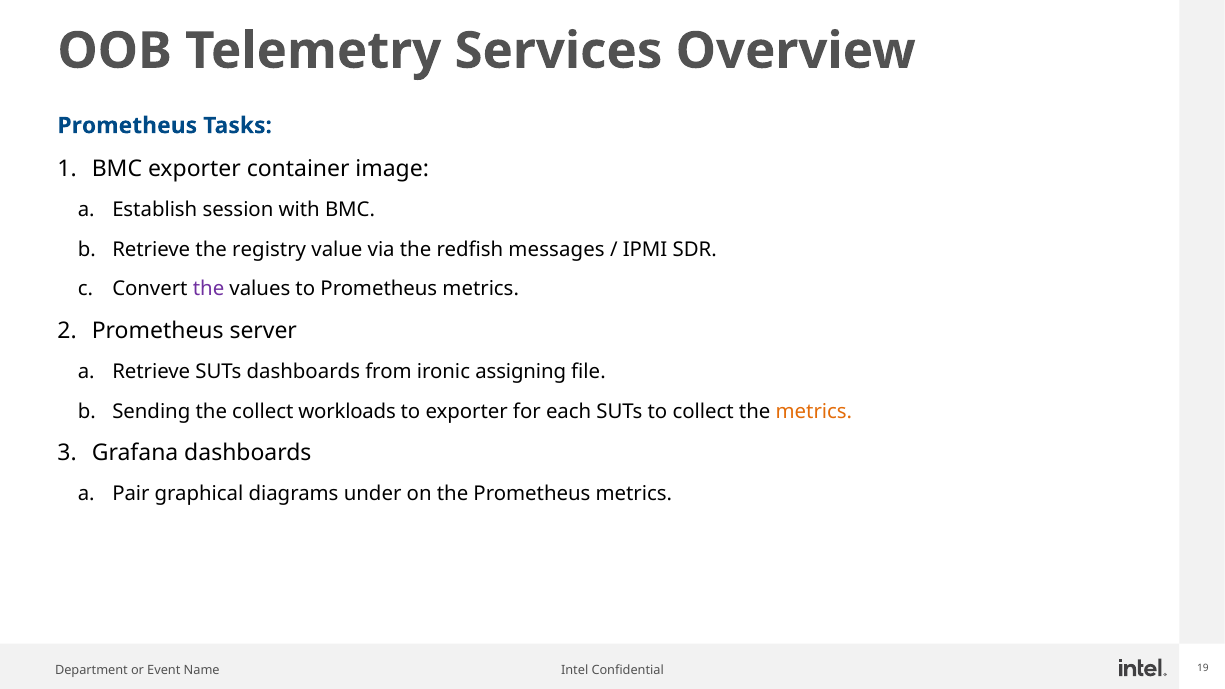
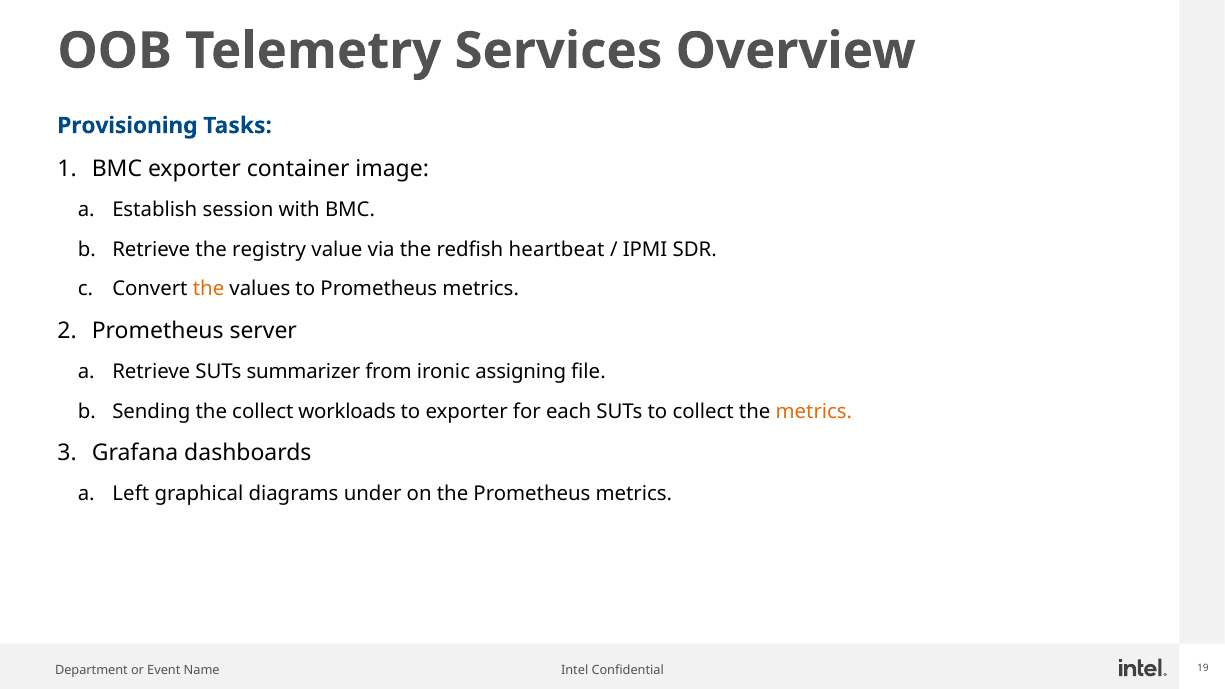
Prometheus: Prometheus -> Provisioning (127, 126)
messages: messages -> heartbeat (557, 249)
the colour: purple -> orange (209, 289)
SUTs dashboards: dashboards -> summarizer (303, 372)
Pair: Pair -> Left (131, 494)
